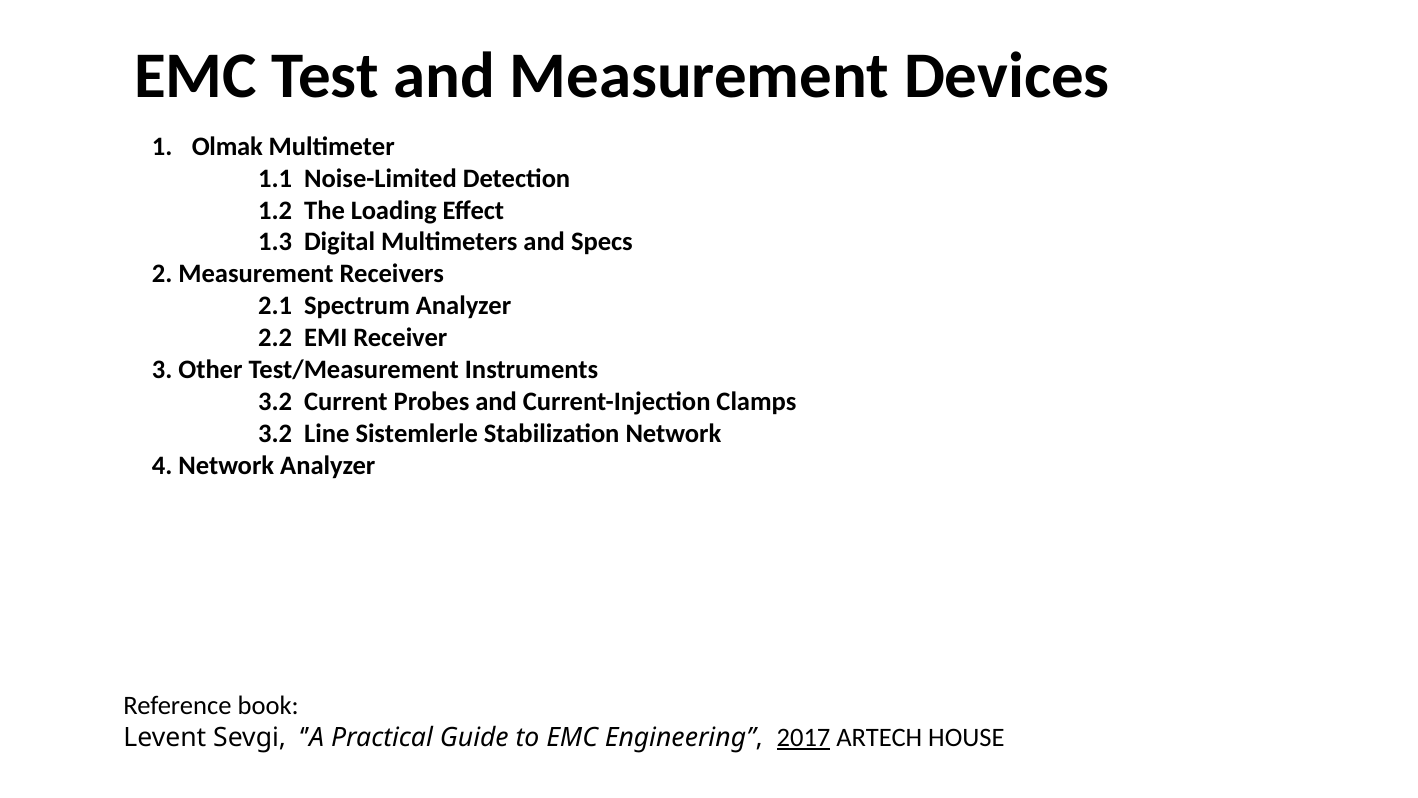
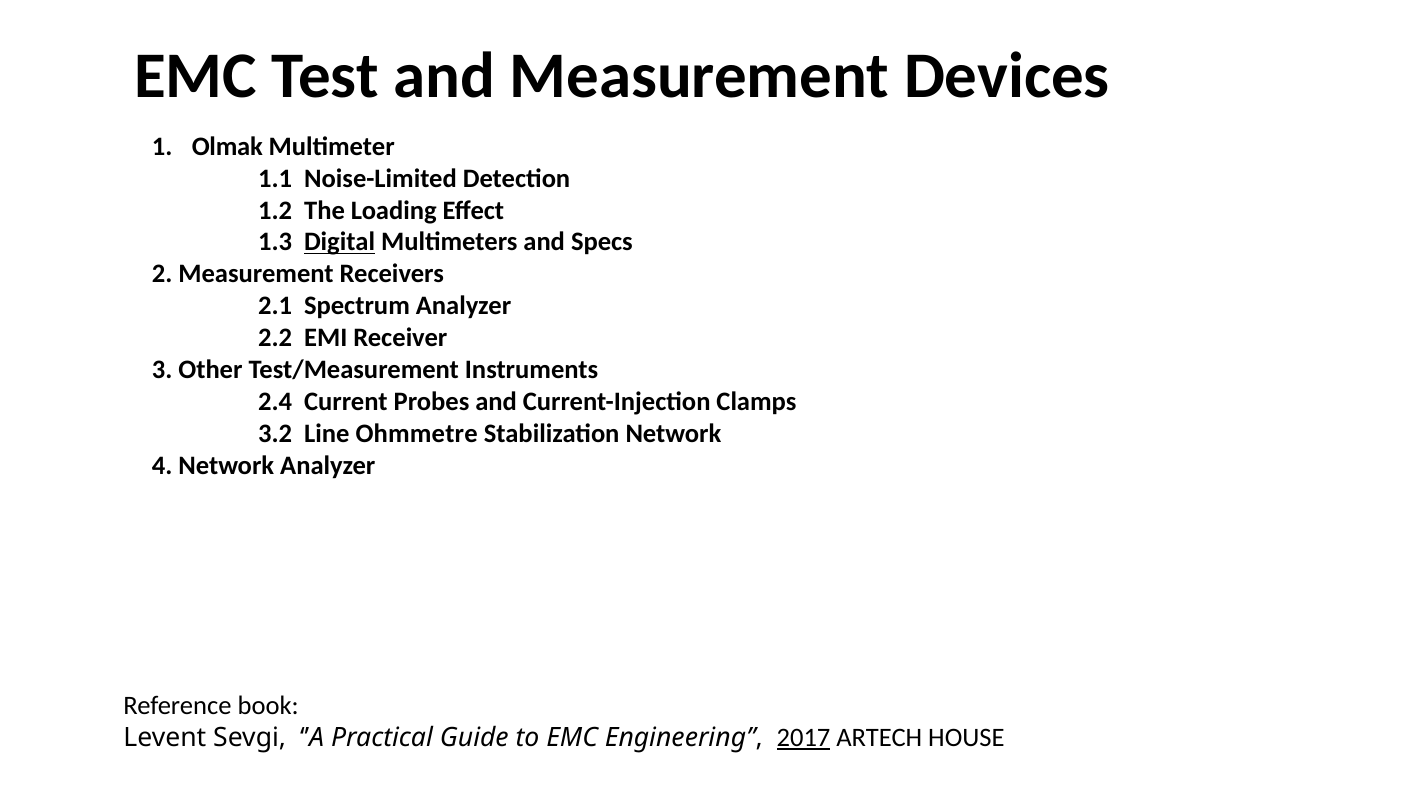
Digital underline: none -> present (340, 242)
3.2: 3.2 -> 2.4 (275, 402)
Sistemlerle: Sistemlerle -> Ohmmetre (417, 433)
